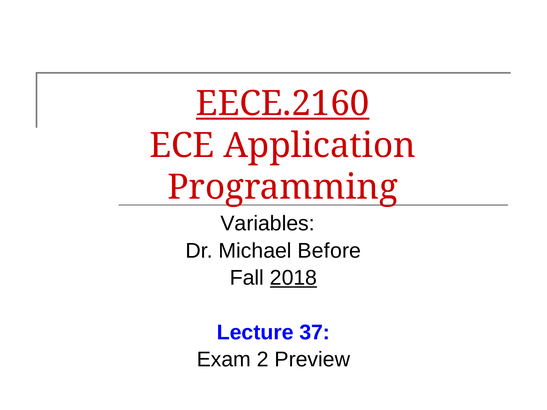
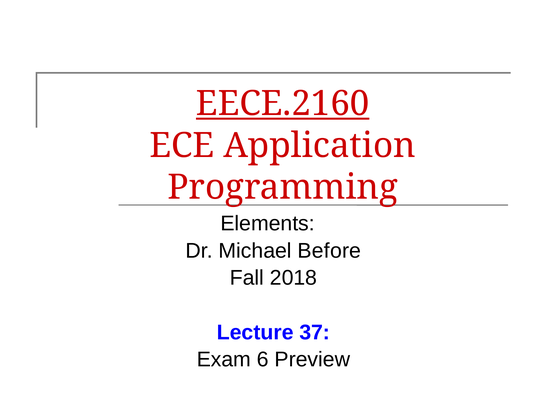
Variables: Variables -> Elements (268, 224)
2018 underline: present -> none (294, 278)
2: 2 -> 6 (263, 360)
